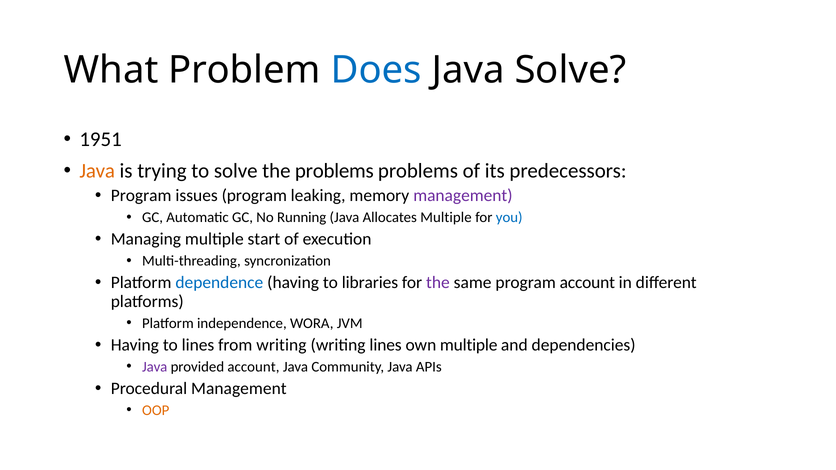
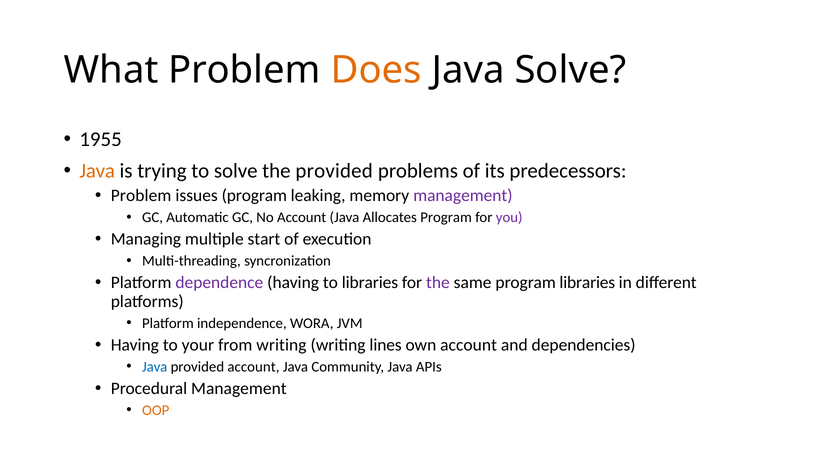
Does colour: blue -> orange (376, 70)
1951: 1951 -> 1955 (101, 139)
the problems: problems -> provided (334, 171)
Program: Program -> Problem (141, 196)
No Running: Running -> Account (302, 218)
Allocates Multiple: Multiple -> Program (446, 218)
you colour: blue -> purple (509, 218)
dependence colour: blue -> purple (219, 283)
program account: account -> libraries (587, 283)
to lines: lines -> your (198, 345)
own multiple: multiple -> account (469, 345)
Java colour: purple -> blue (155, 367)
